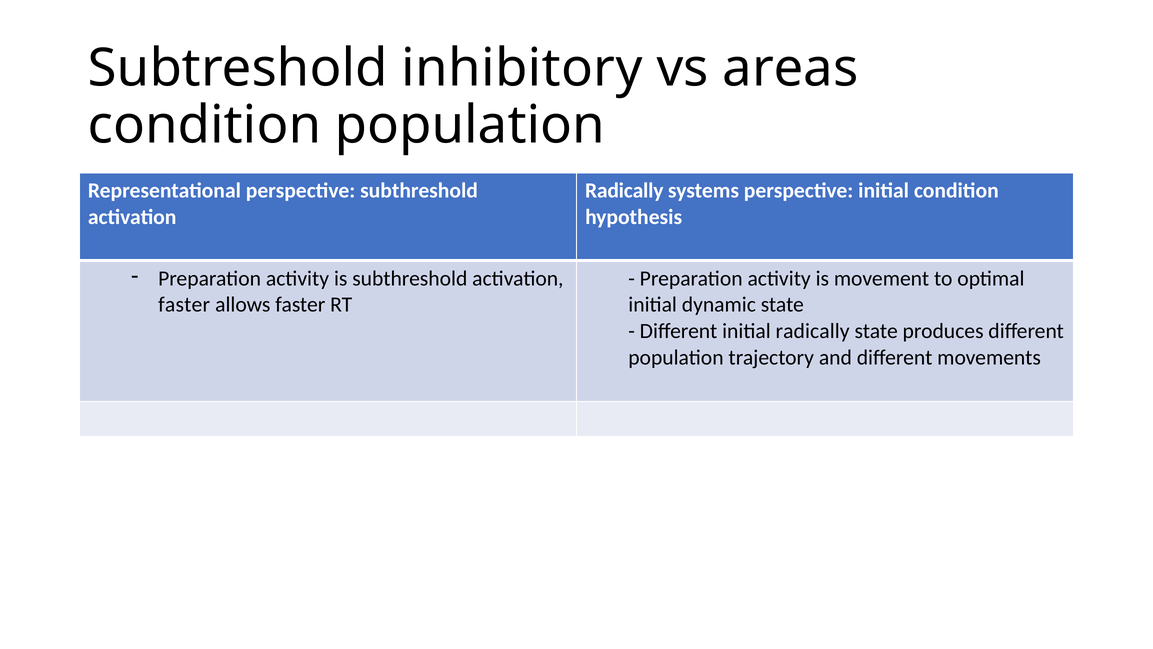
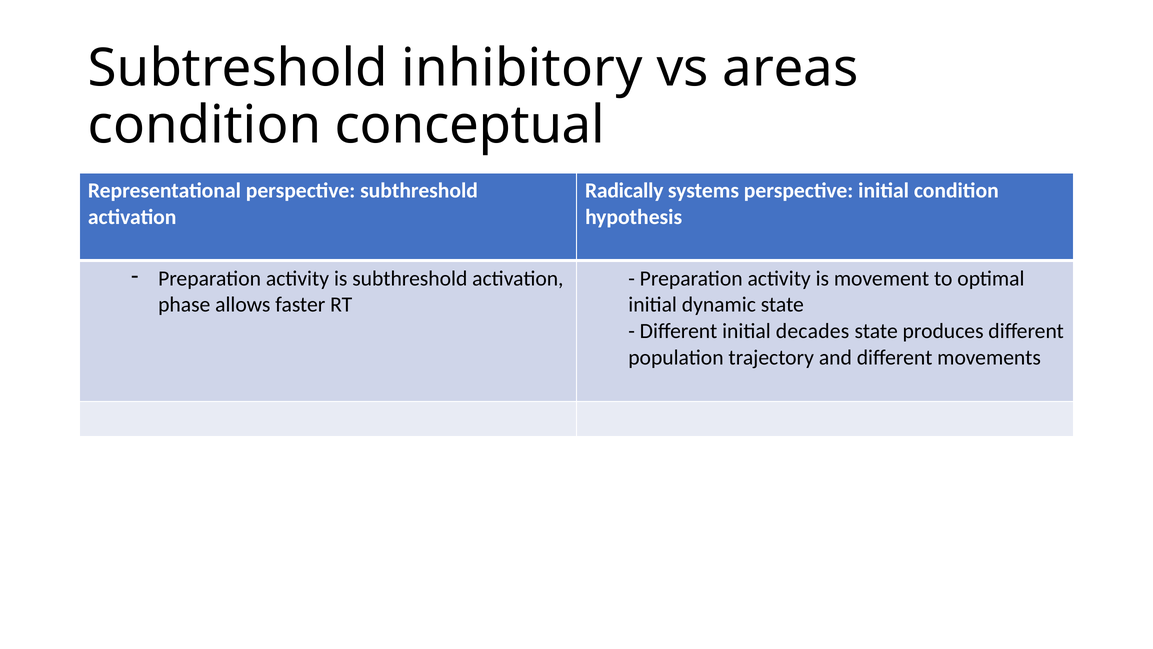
condition population: population -> conceptual (470, 125)
faster: faster -> phase (184, 305)
initial radically: radically -> decades (813, 331)
